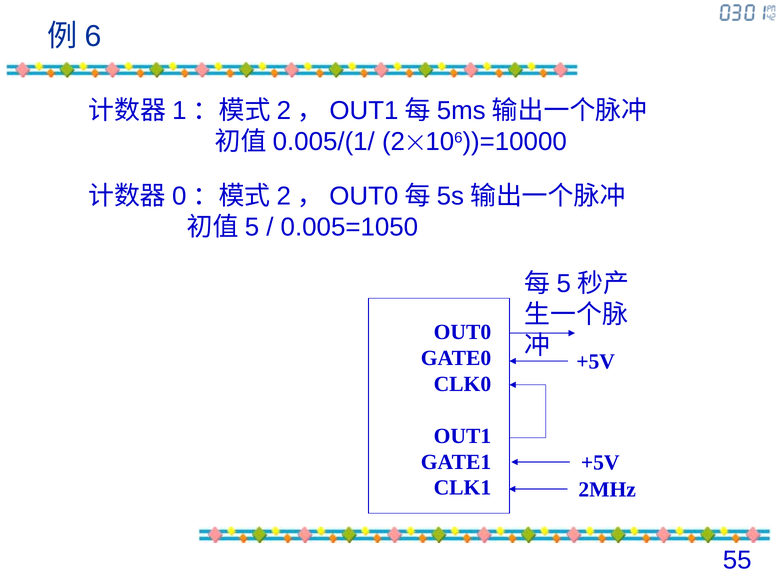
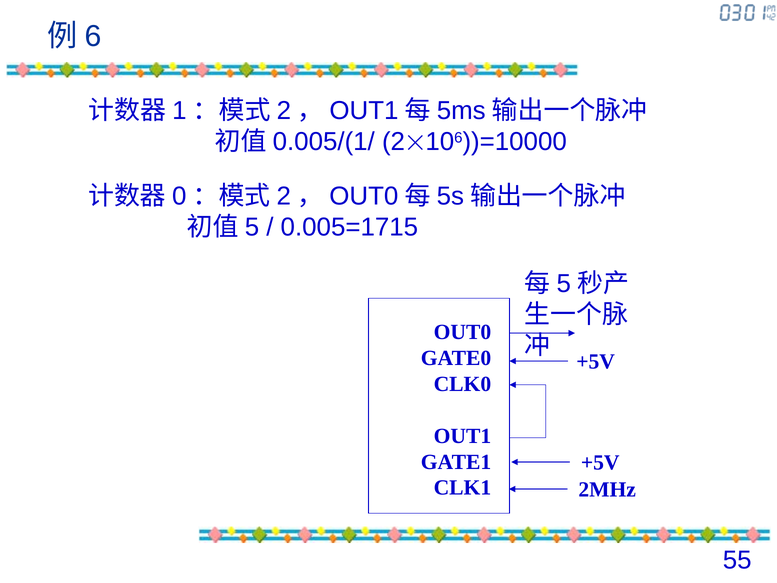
0.005=1050: 0.005=1050 -> 0.005=1715 (349, 227)
